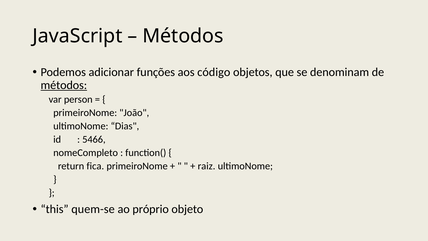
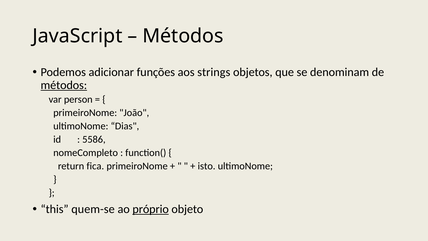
código: código -> strings (214, 72)
5466: 5466 -> 5586 (94, 139)
raiz: raiz -> isto (207, 166)
próprio underline: none -> present (151, 209)
